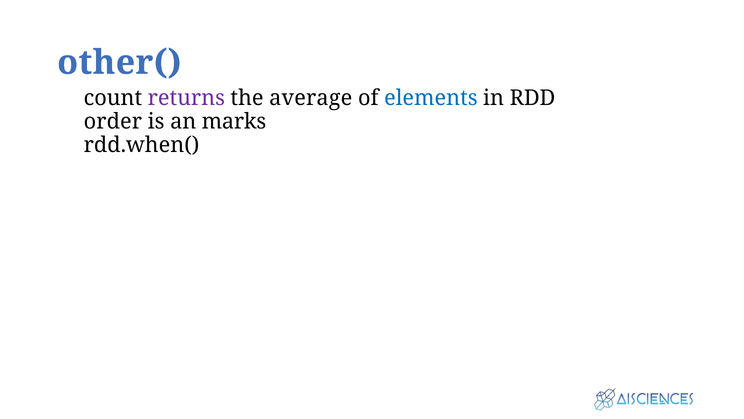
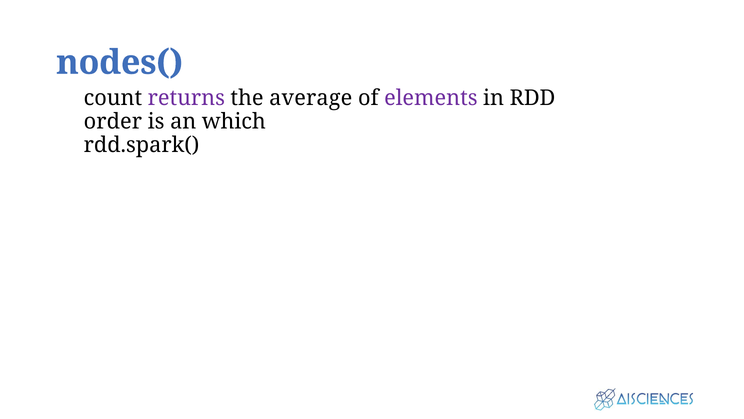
other(: other( -> nodes( (120, 63)
elements colour: blue -> purple (431, 98)
marks: marks -> which (234, 122)
rdd.when(: rdd.when( -> rdd.spark( (142, 145)
